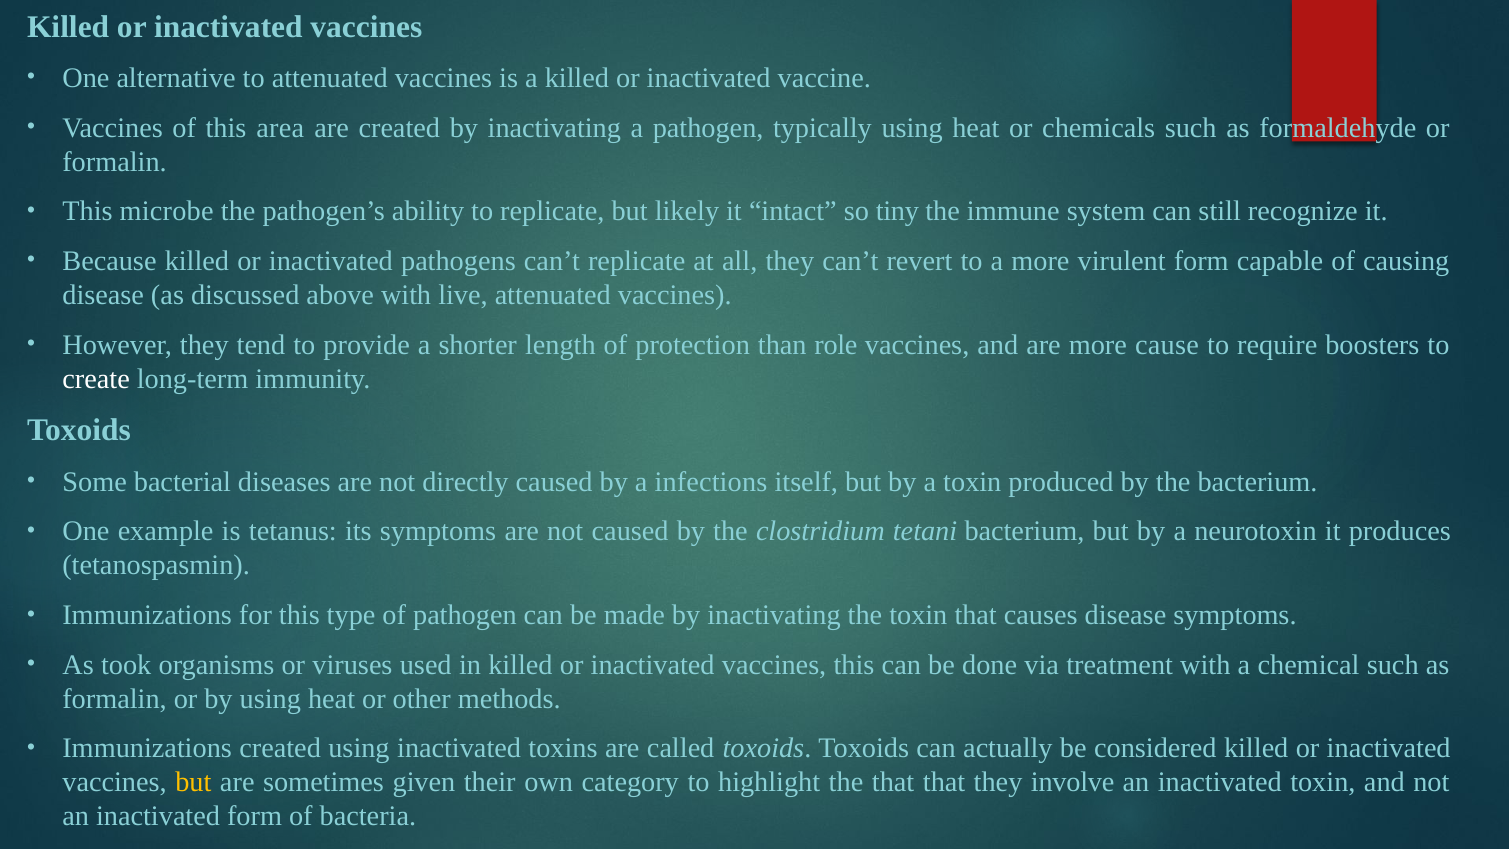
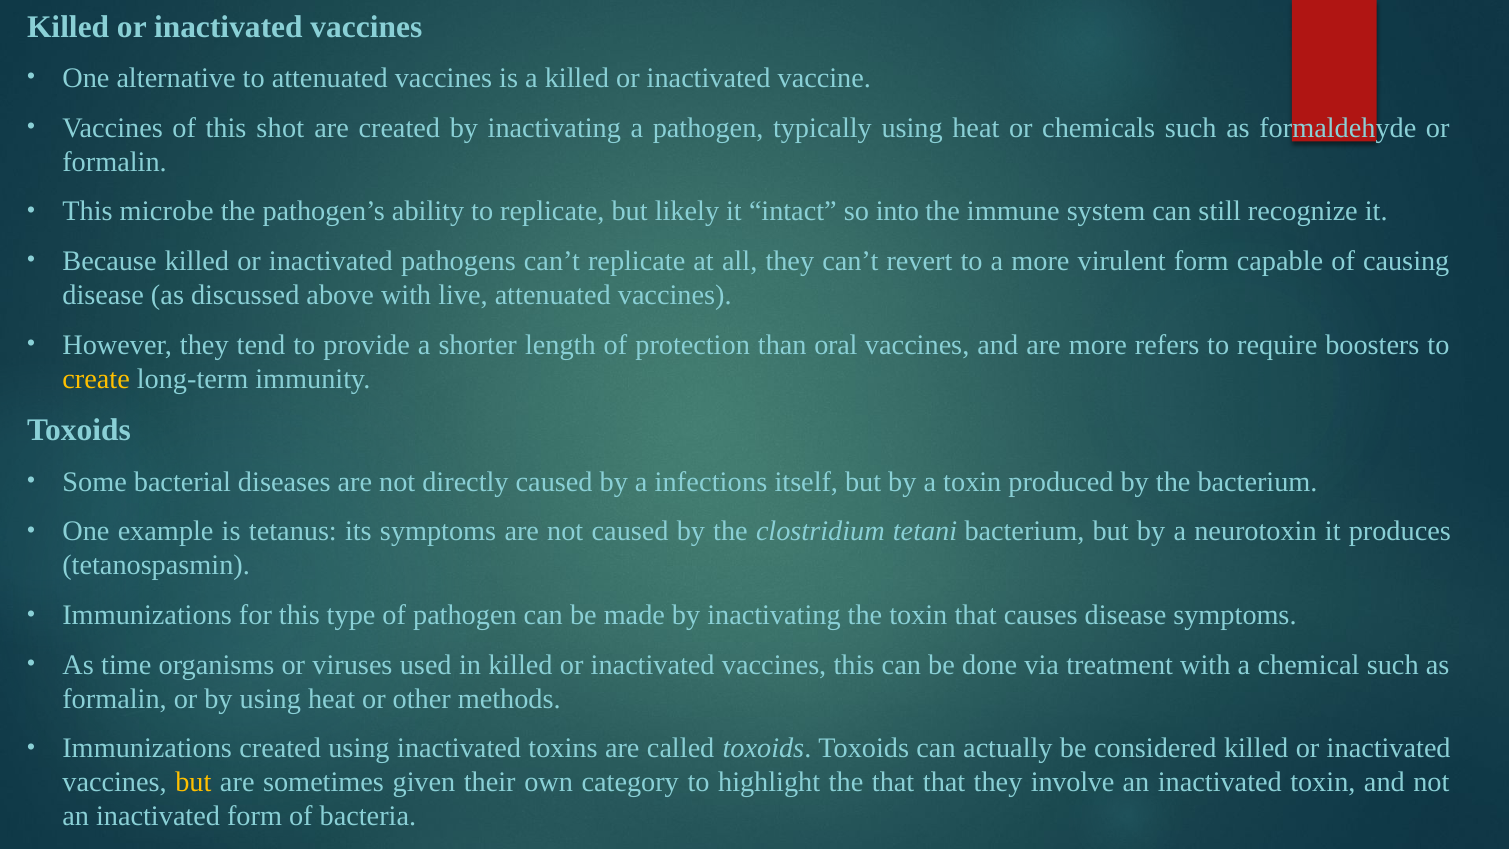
area: area -> shot (280, 128)
tiny: tiny -> into (897, 211)
role: role -> oral (836, 345)
cause: cause -> refers (1167, 345)
create colour: white -> yellow (96, 379)
took: took -> time (126, 665)
